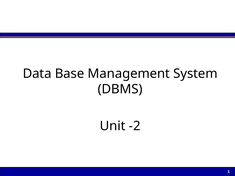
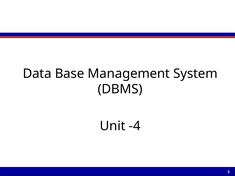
-2: -2 -> -4 (135, 126)
